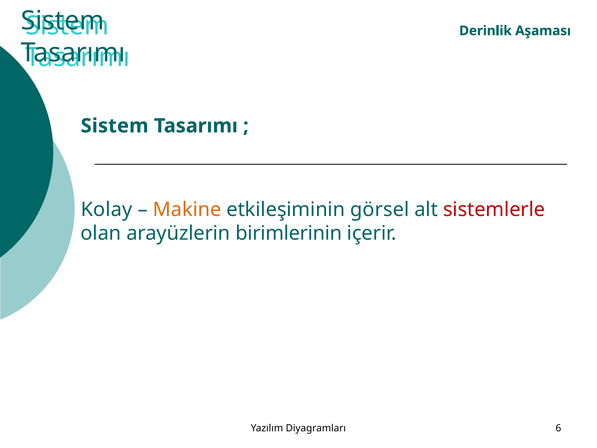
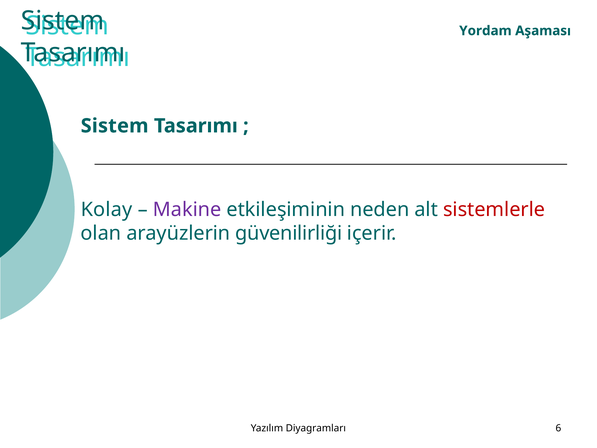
Derinlik: Derinlik -> Yordam (485, 31)
Makine colour: orange -> purple (187, 209)
görsel: görsel -> neden (380, 209)
birimlerinin: birimlerinin -> güvenilirliği (289, 233)
